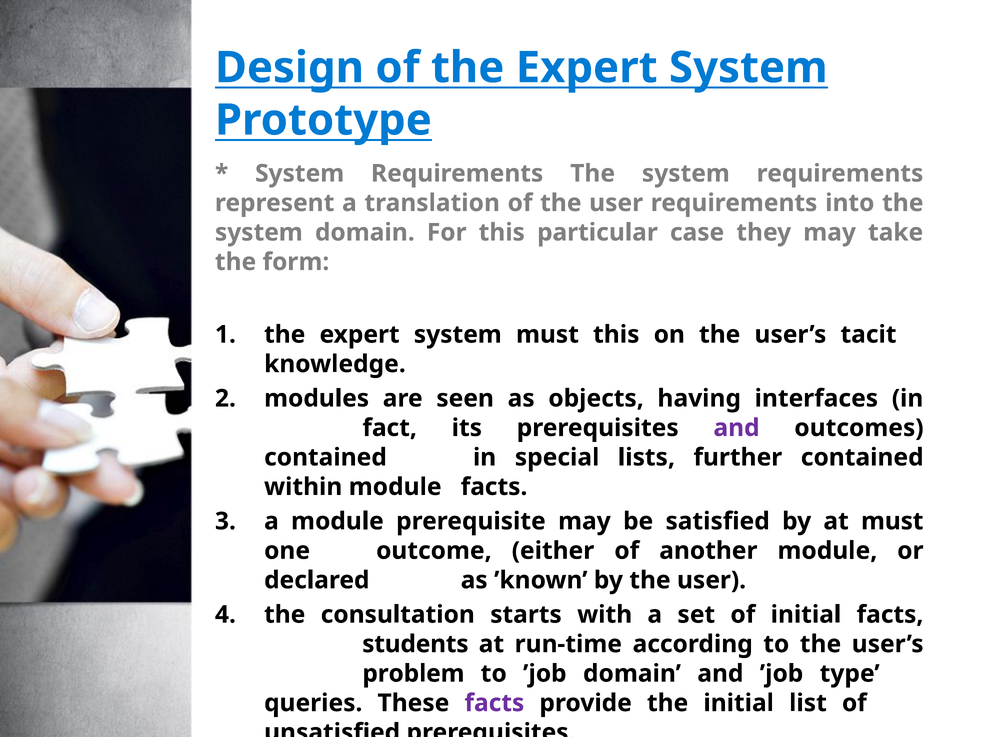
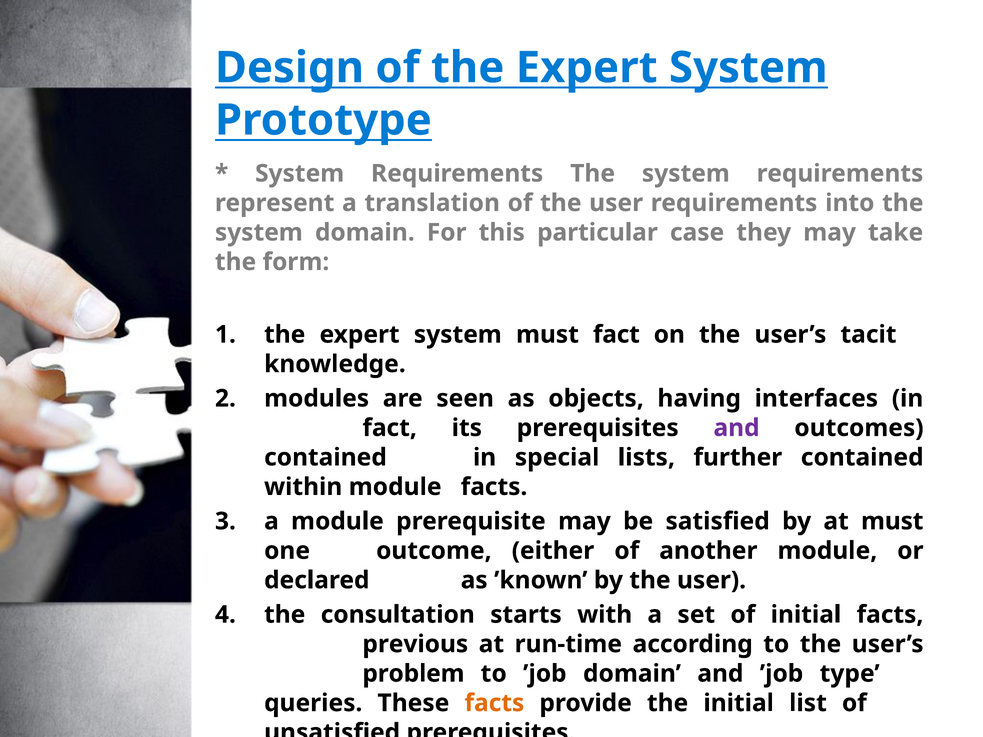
must this: this -> fact (616, 335)
students: students -> previous (415, 644)
facts colour: purple -> orange (494, 703)
